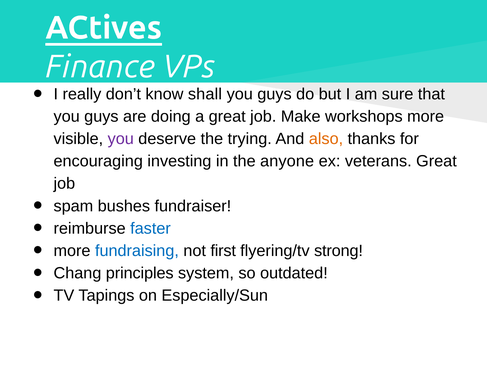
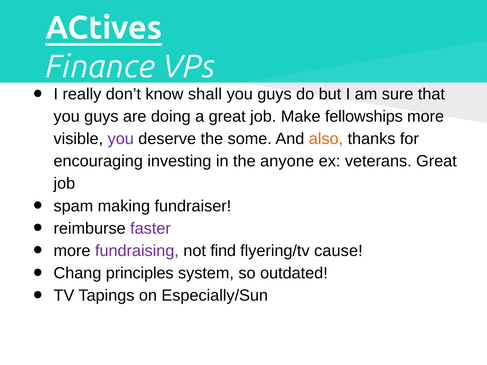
workshops: workshops -> fellowships (364, 117)
trying: trying -> some (250, 139)
bushes: bushes -> making (124, 206)
faster colour: blue -> purple (150, 229)
fundraising colour: blue -> purple (137, 251)
first: first -> find (223, 251)
strong: strong -> cause (338, 251)
